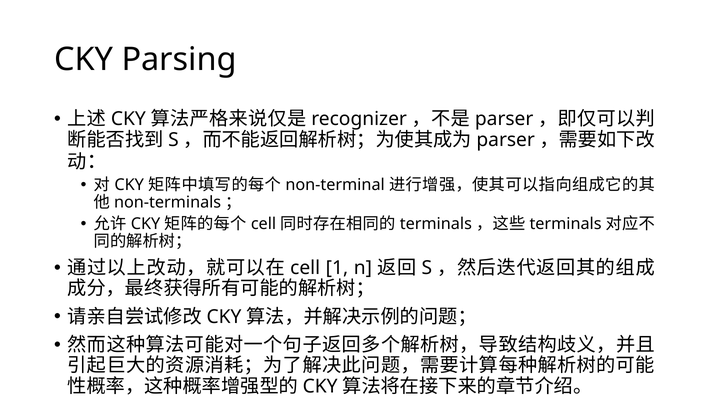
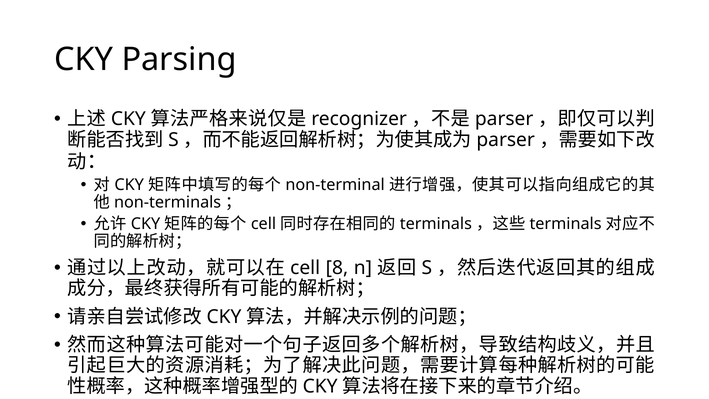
1: 1 -> 8 (337, 268)
